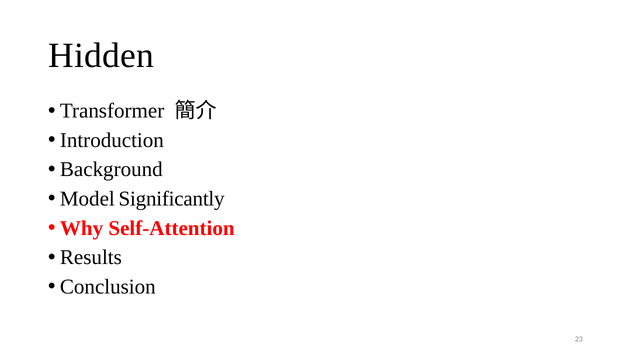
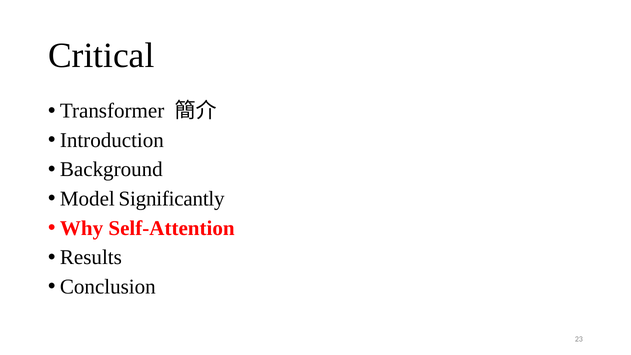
Hidden: Hidden -> Critical (101, 56)
